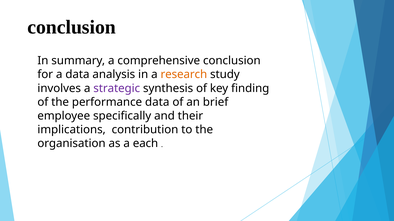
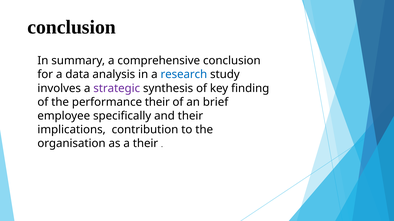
research colour: orange -> blue (184, 75)
performance data: data -> their (157, 102)
a each: each -> their (145, 144)
